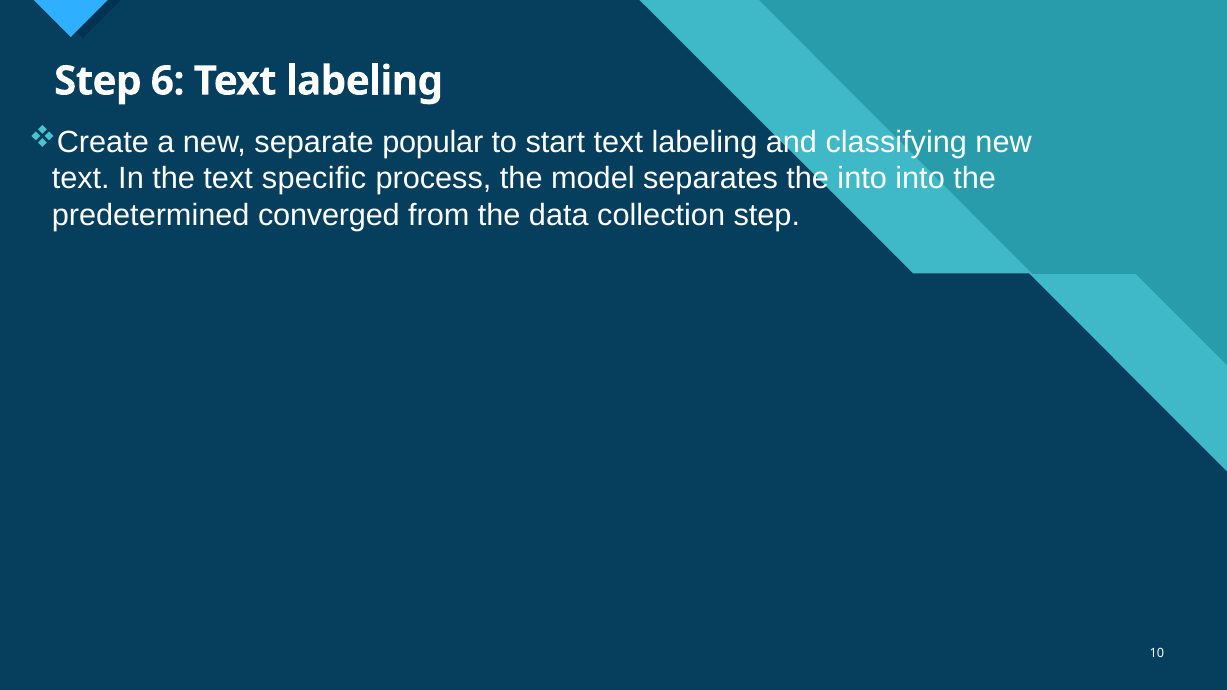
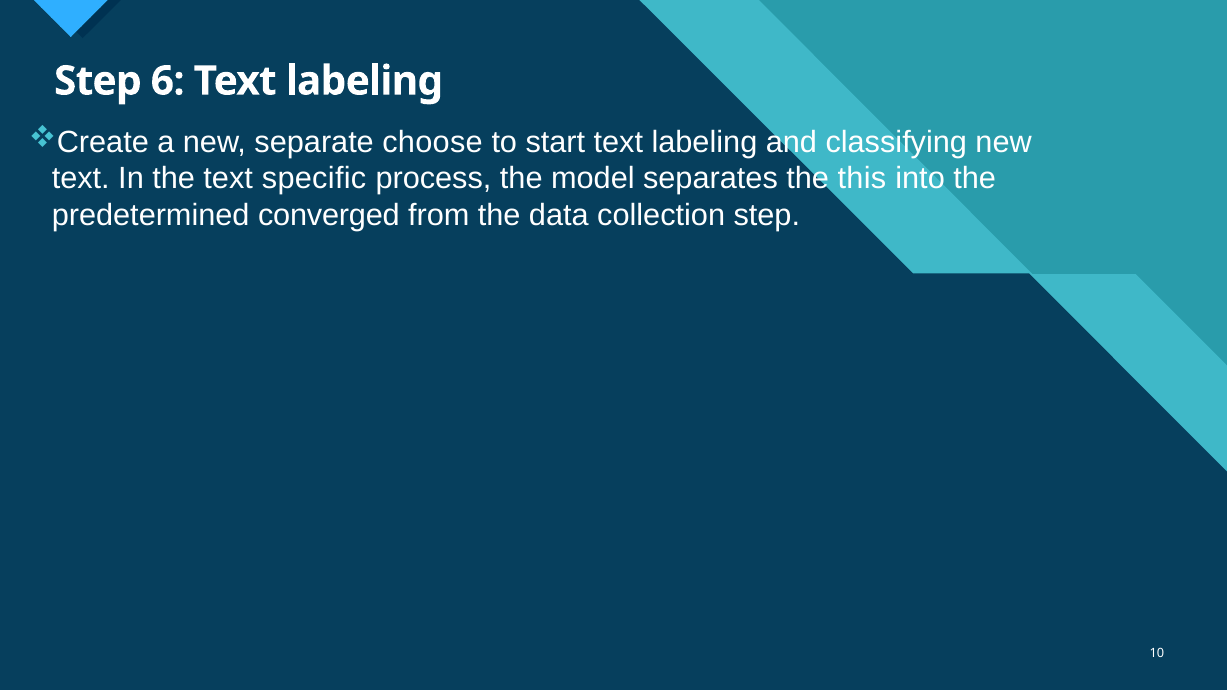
popular: popular -> choose (433, 142)
the into: into -> this (862, 179)
